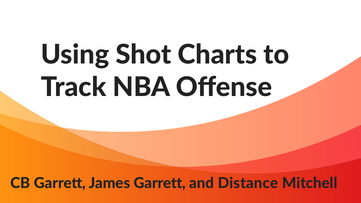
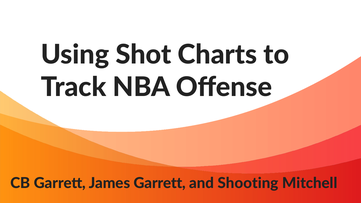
Distance: Distance -> Shooting (248, 183)
